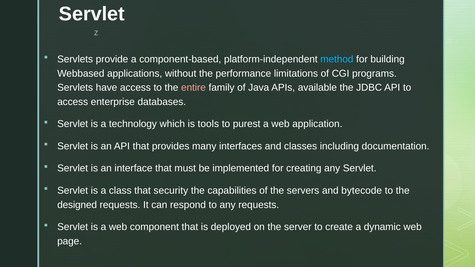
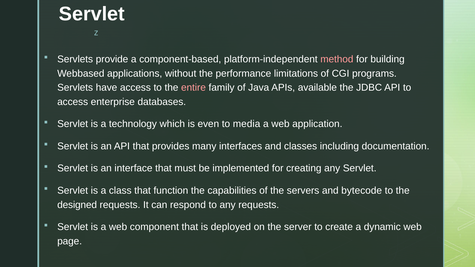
method colour: light blue -> pink (337, 59)
tools: tools -> even (208, 124)
purest: purest -> media (247, 124)
security: security -> function (171, 191)
